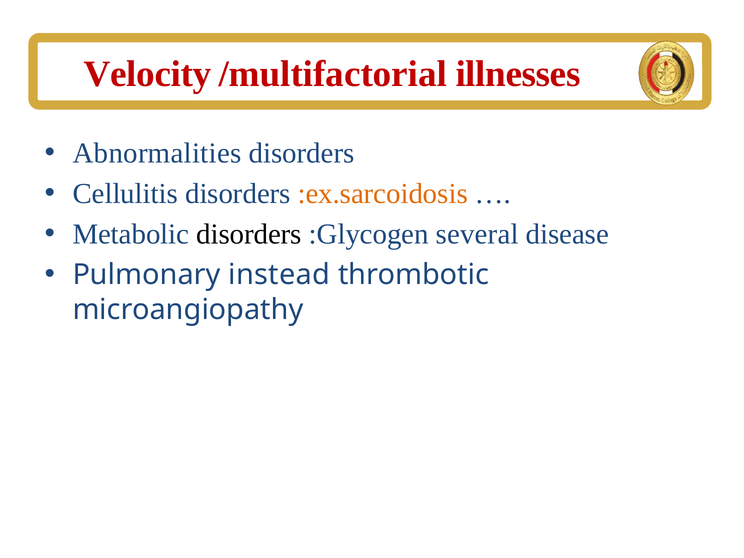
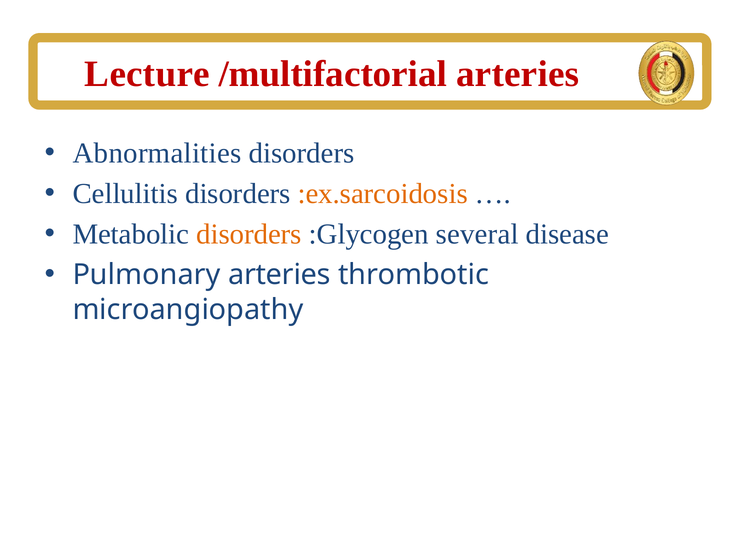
Velocity: Velocity -> Lecture (147, 74)
/multifactorial illnesses: illnesses -> arteries (518, 74)
disorders colour: black -> orange (249, 234)
Pulmonary instead: instead -> arteries (279, 275)
